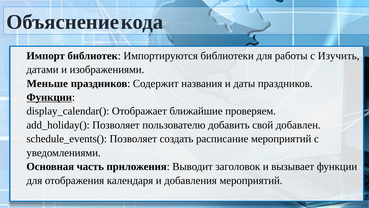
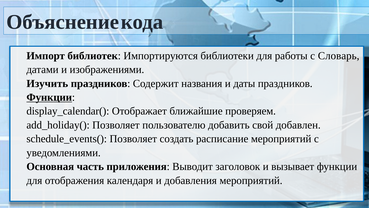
Изучить: Изучить -> Словарь (339, 56)
Меньше: Меньше -> Изучить (47, 83)
